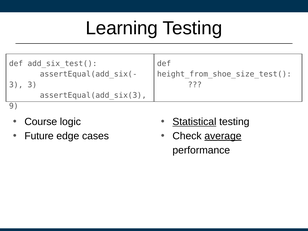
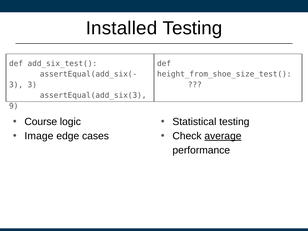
Learning: Learning -> Installed (122, 28)
Statistical underline: present -> none (194, 122)
Future: Future -> Image (39, 136)
